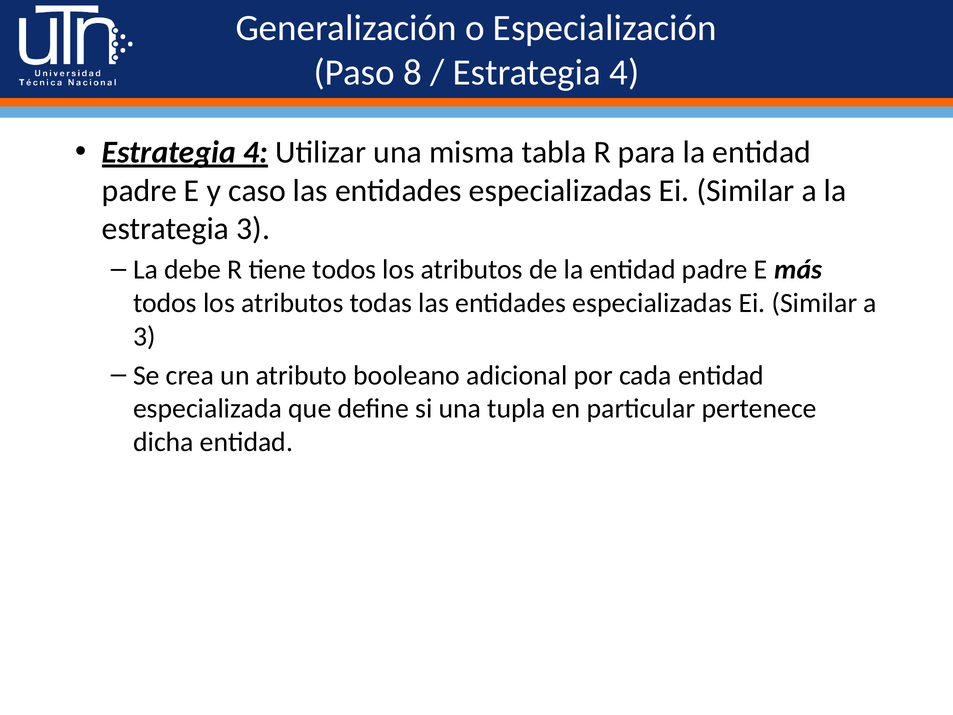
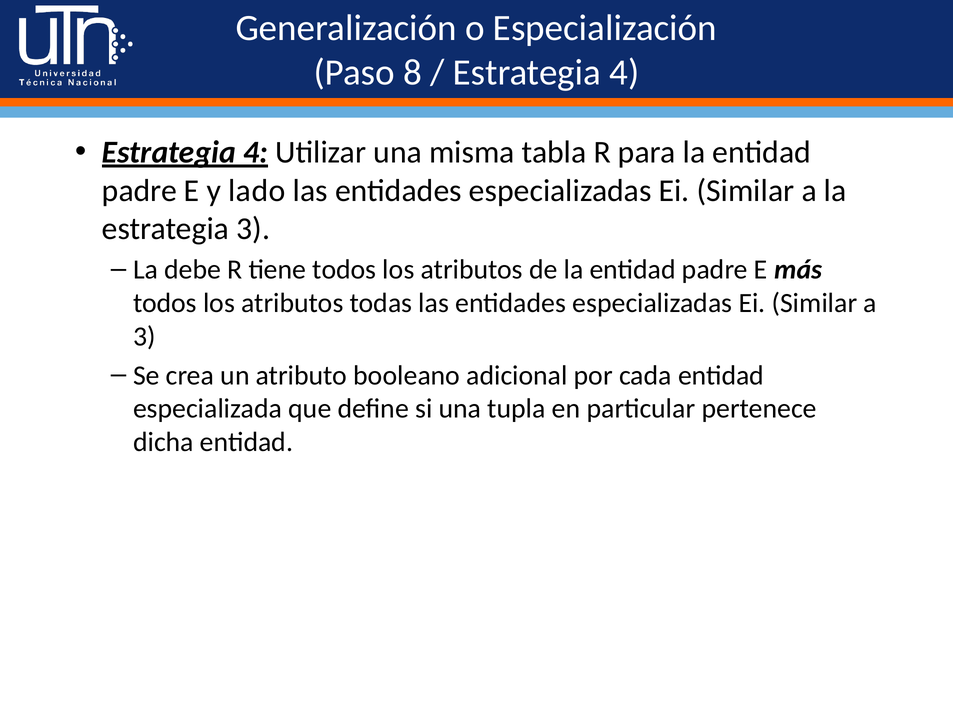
caso: caso -> lado (257, 190)
